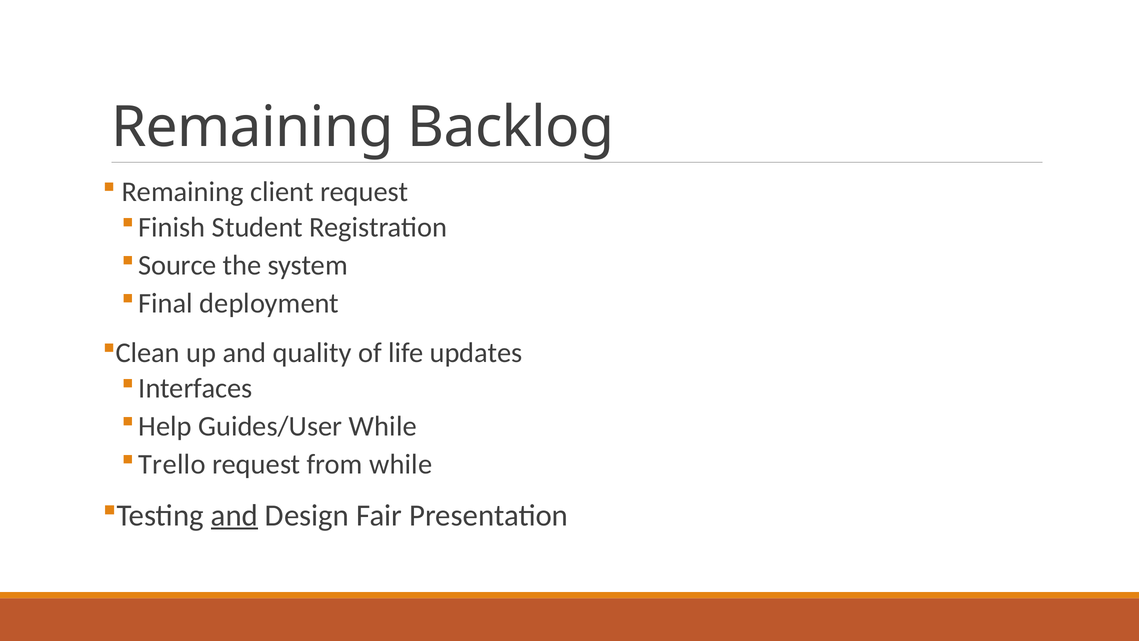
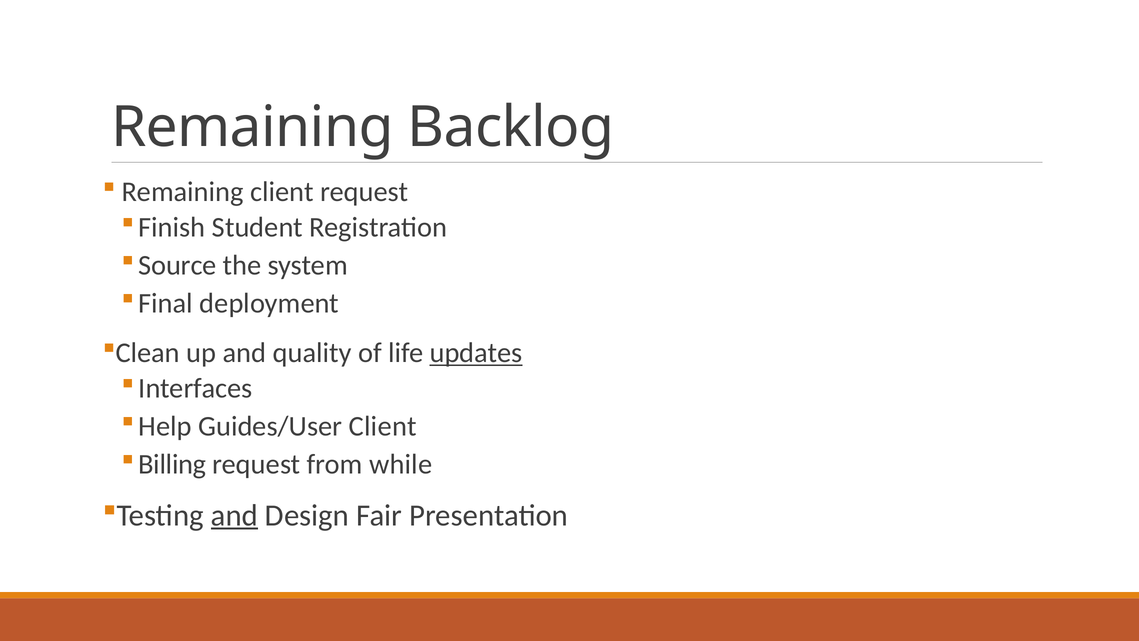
updates underline: none -> present (476, 353)
Guides/User While: While -> Client (383, 426)
Trello: Trello -> Billing (172, 464)
